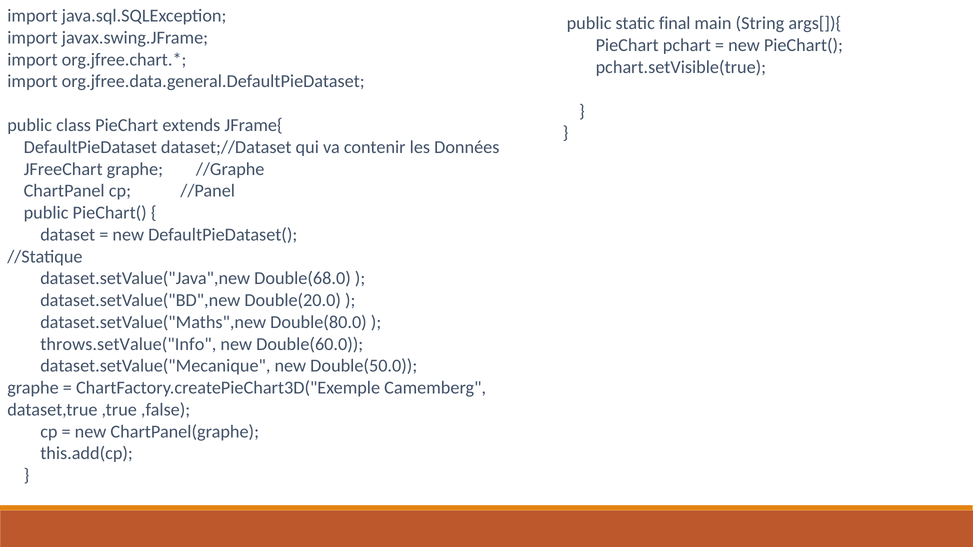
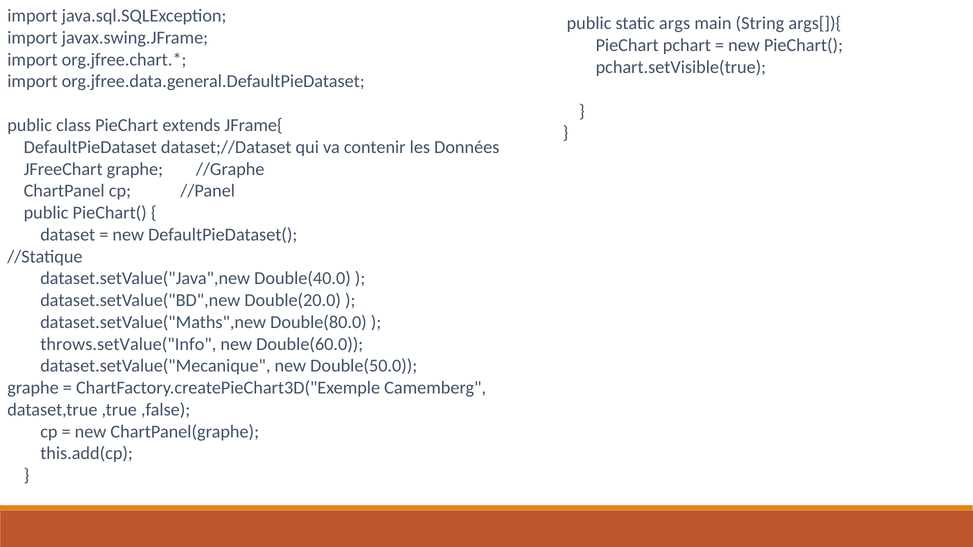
final: final -> args (675, 23)
Double(68.0: Double(68.0 -> Double(40.0 (302, 279)
